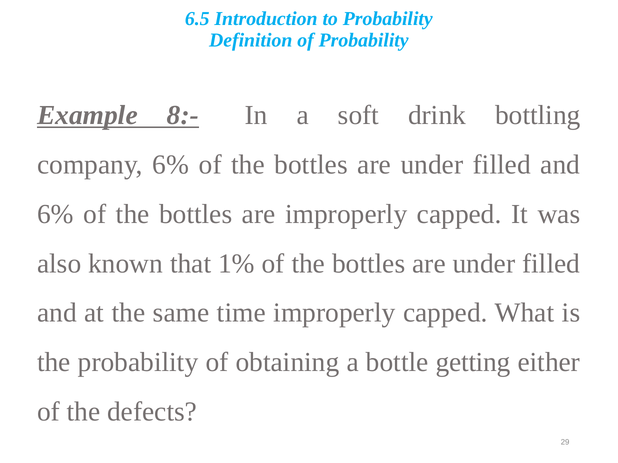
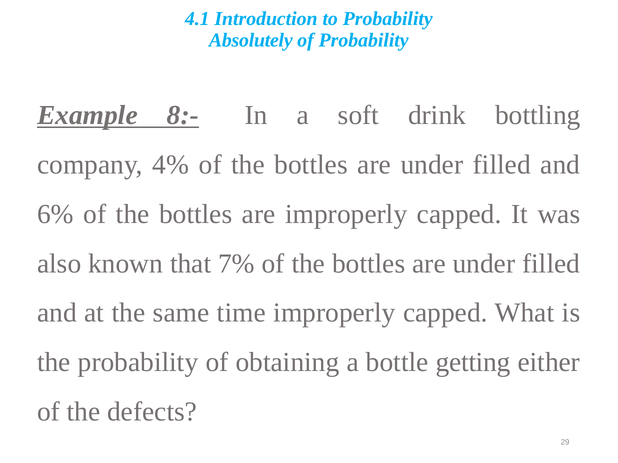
6.5: 6.5 -> 4.1 (197, 19)
Definition: Definition -> Absolutely (251, 40)
company 6%: 6% -> 4% (171, 165)
1%: 1% -> 7% (236, 264)
